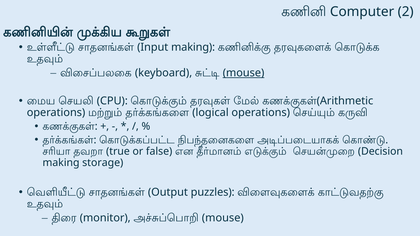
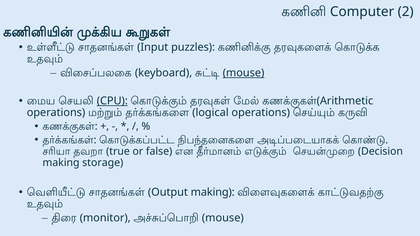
Input making: making -> puzzles (193, 47)
CPU underline: none -> present (112, 101)
Output puzzles: puzzles -> making (213, 192)
